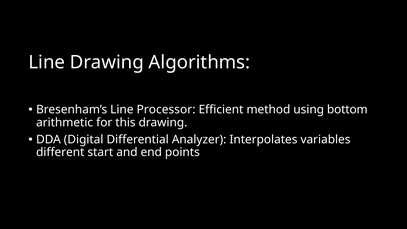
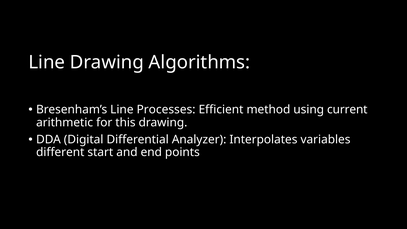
Processor: Processor -> Processes (166, 110)
bottom: bottom -> current (347, 110)
